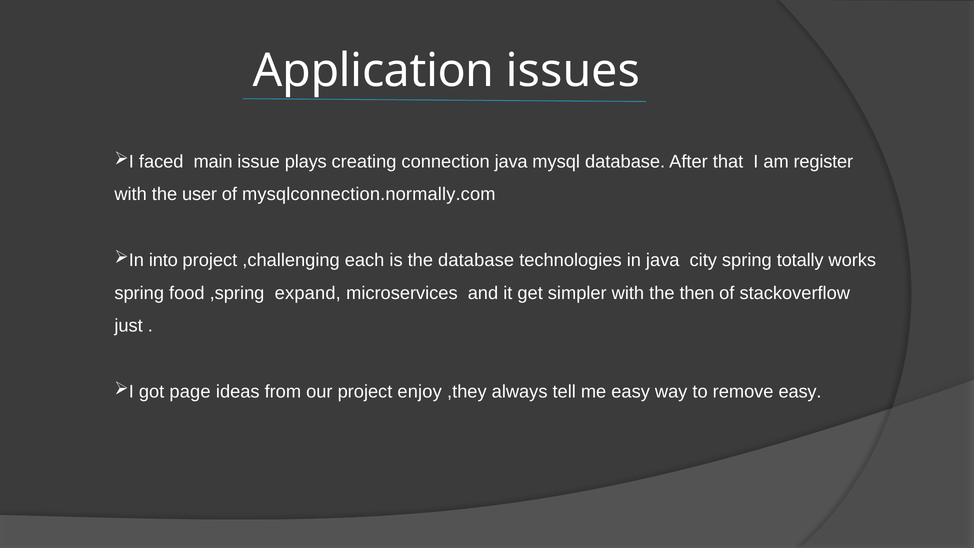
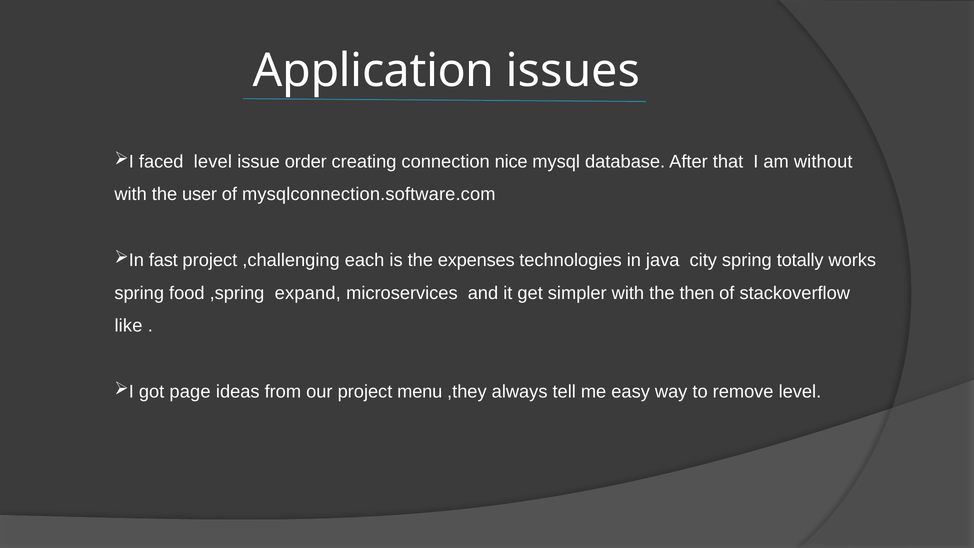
faced main: main -> level (213, 161)
plays: plays -> order (306, 161)
connection java: java -> nice (511, 161)
register: register -> without (823, 161)
mysqlconnection.normally.com: mysqlconnection.normally.com -> mysqlconnection.software.com (369, 194)
into: into -> fast (163, 260)
the database: database -> expenses (476, 260)
just: just -> like (128, 326)
enjoy: enjoy -> menu (420, 392)
remove easy: easy -> level (800, 392)
